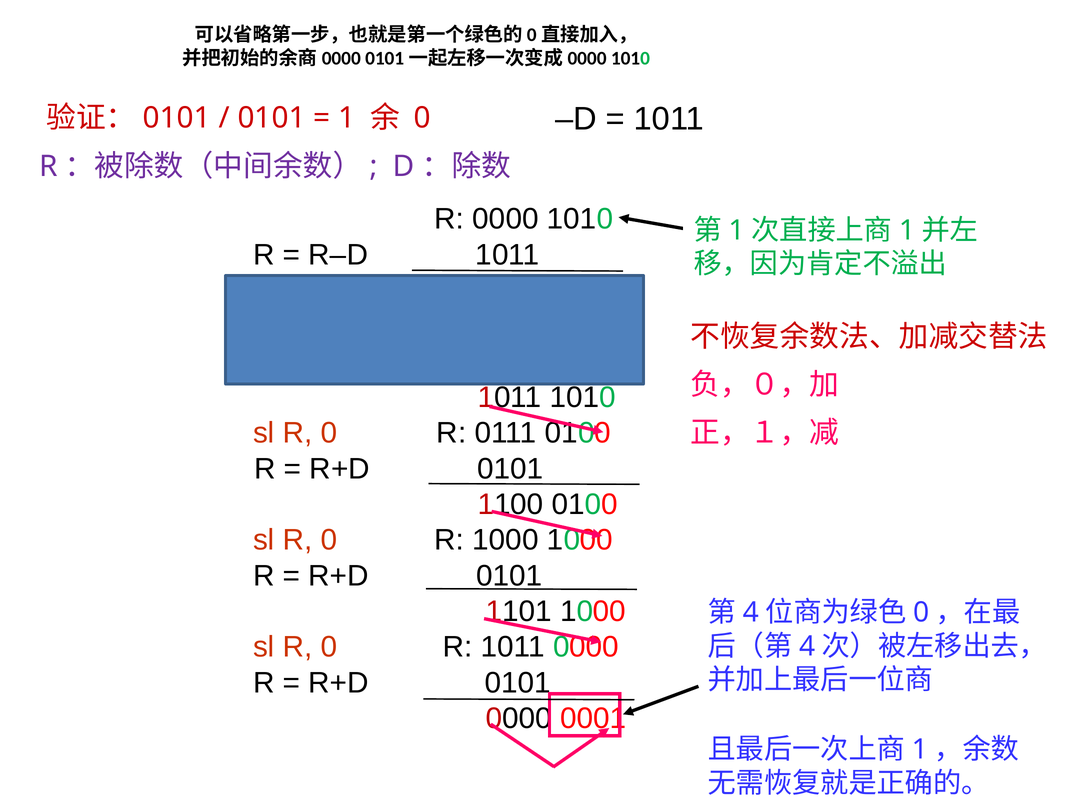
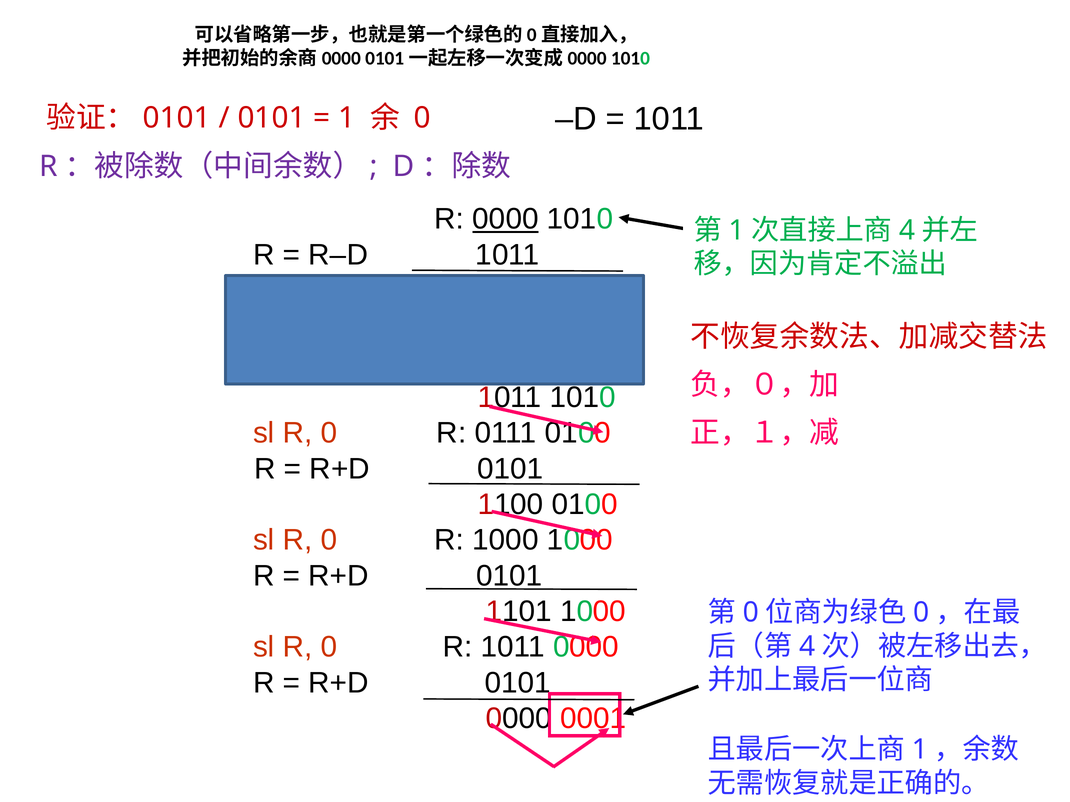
0000 underline: none -> present (506, 219)
1: 1 -> 4 (907, 230)
4: 4 -> 0 (751, 613)
